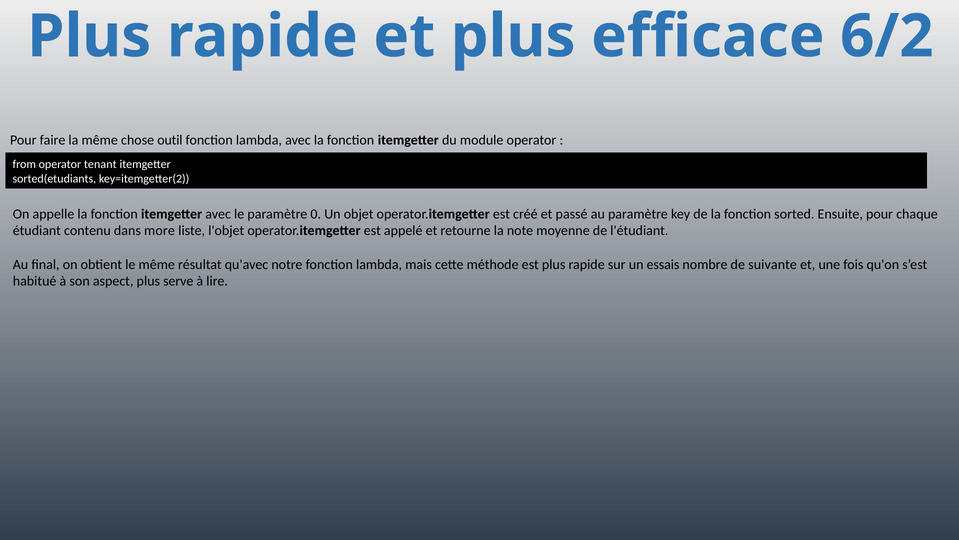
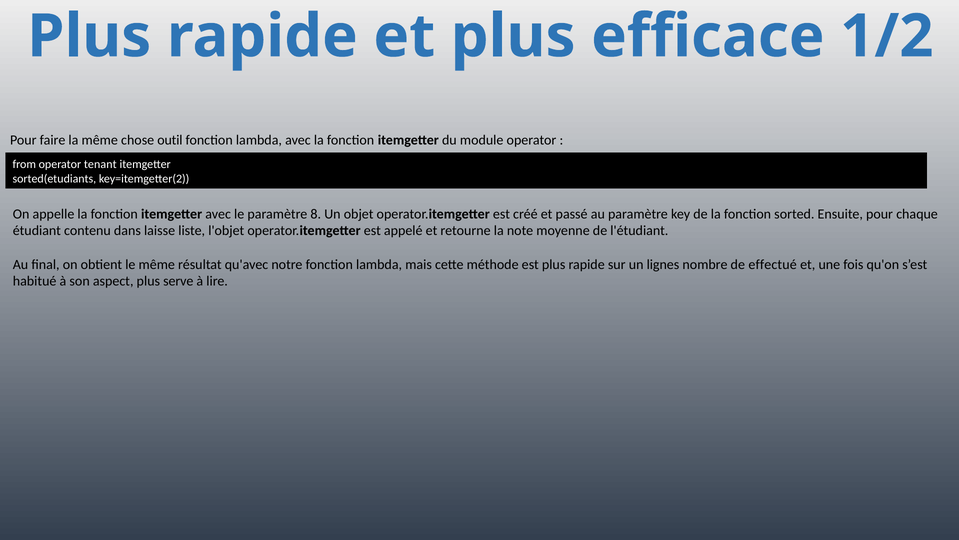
6/2: 6/2 -> 1/2 (887, 36)
0: 0 -> 8 (316, 214)
more: more -> laisse (160, 231)
essais: essais -> lignes (663, 264)
suivante: suivante -> effectué (773, 264)
